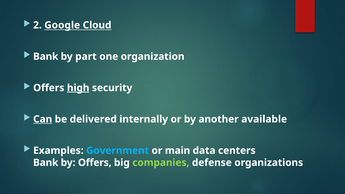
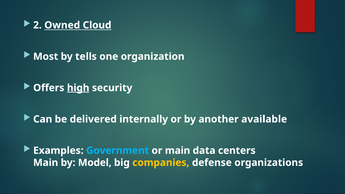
Google: Google -> Owned (62, 25)
Bank: Bank -> Most (46, 57)
part: part -> tells (86, 57)
Can underline: present -> none (43, 119)
Bank: Bank -> Main (46, 163)
by Offers: Offers -> Model (95, 163)
companies colour: light green -> yellow (161, 163)
